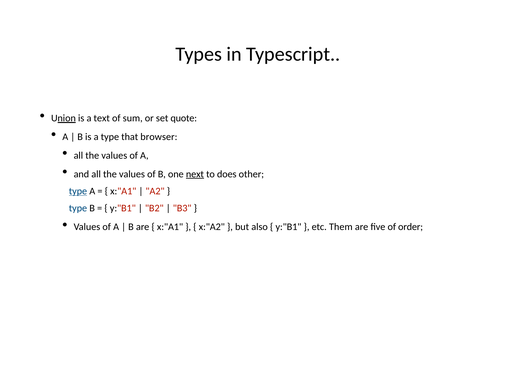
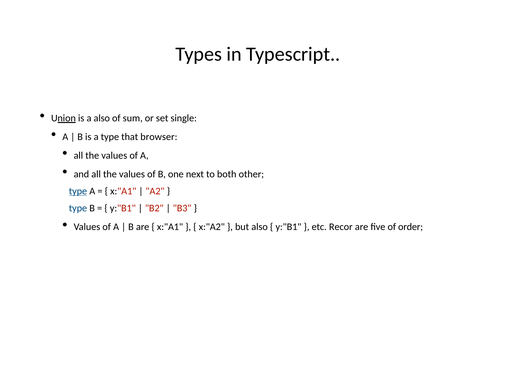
a text: text -> also (102, 118)
quote: quote -> single (184, 118)
next underline: present -> none (195, 174)
does: does -> both (227, 174)
Them: Them -> Recor (341, 227)
